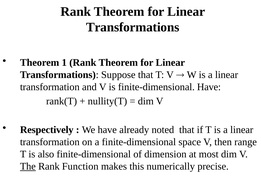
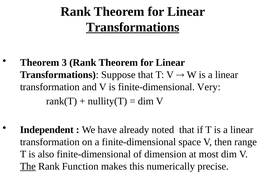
Transformations underline: none -> present (133, 27)
1: 1 -> 3 (64, 62)
finite-dimensional Have: Have -> Very (209, 87)
Respectively: Respectively -> Independent (47, 130)
